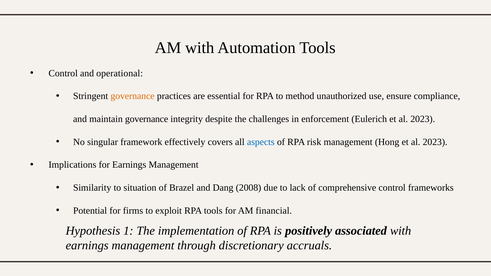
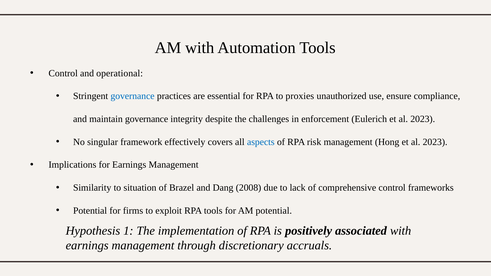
governance colour: orange -> blue (133, 96)
method: method -> proxies (300, 96)
AM financial: financial -> potential (274, 211)
